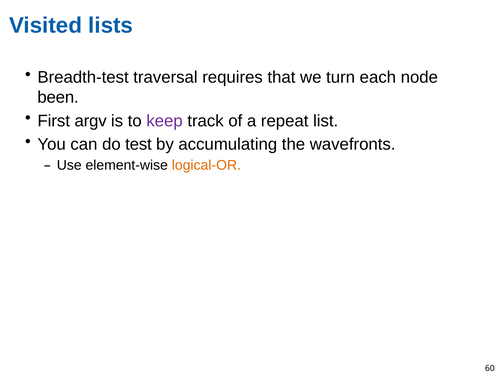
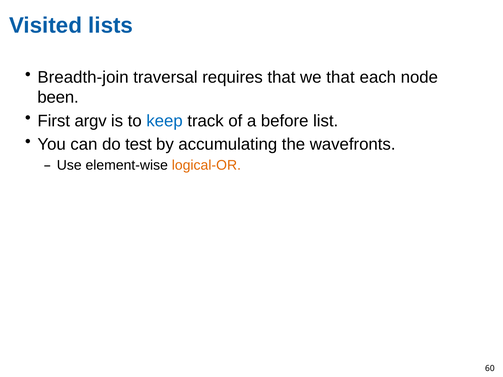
Breadth-test: Breadth-test -> Breadth-join (83, 77)
we turn: turn -> that (340, 77)
keep colour: purple -> blue (165, 121)
repeat: repeat -> before (285, 121)
